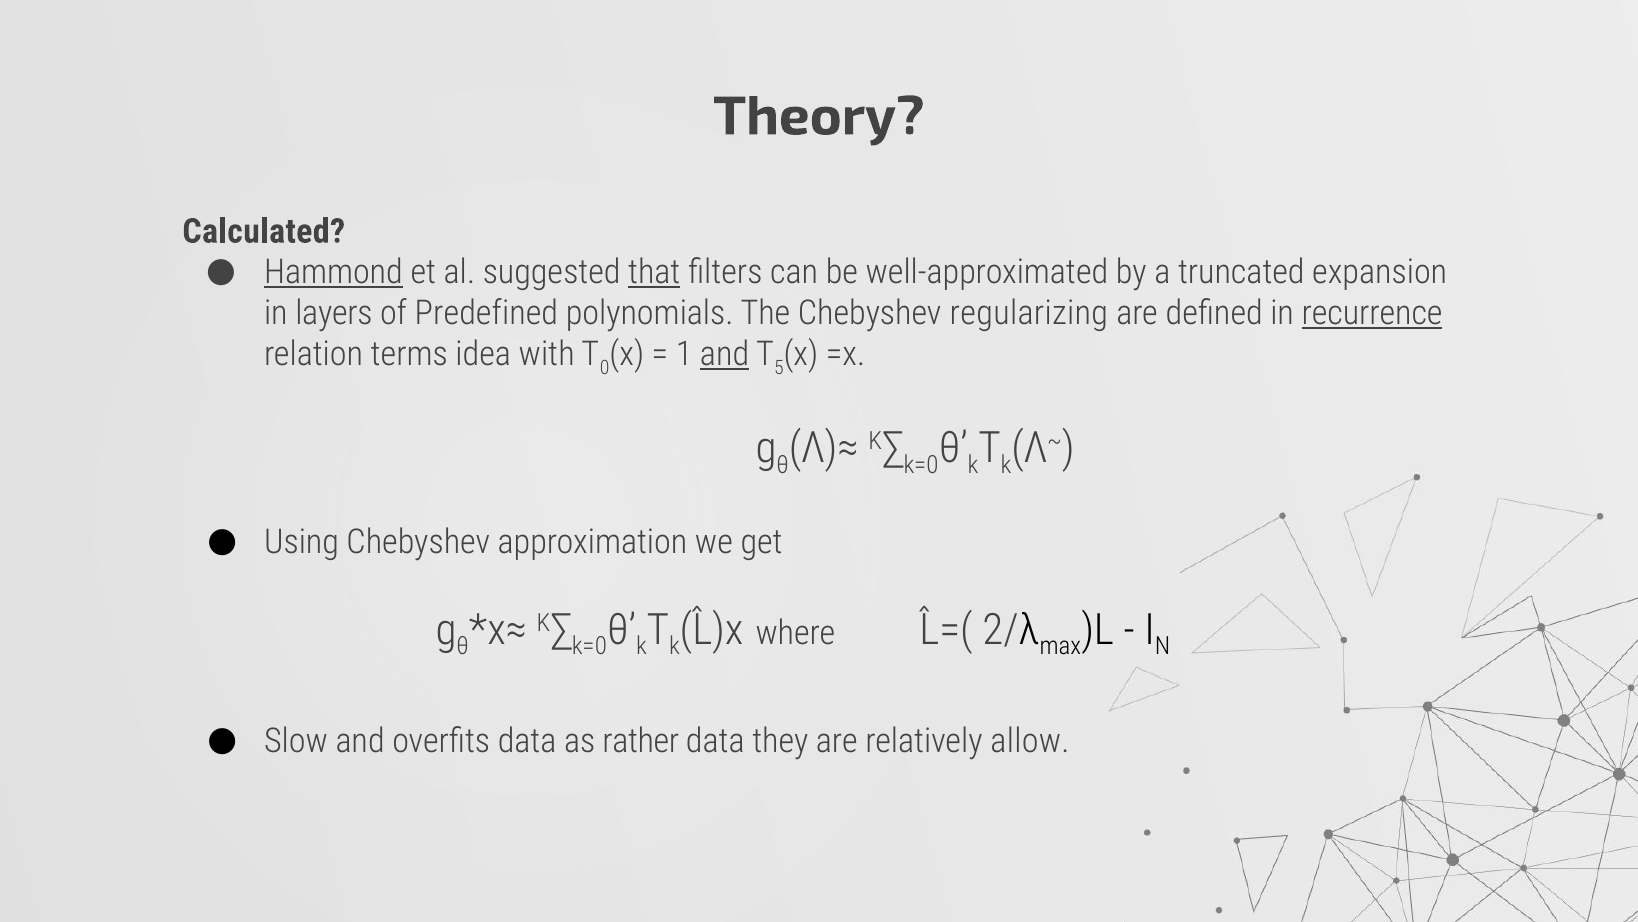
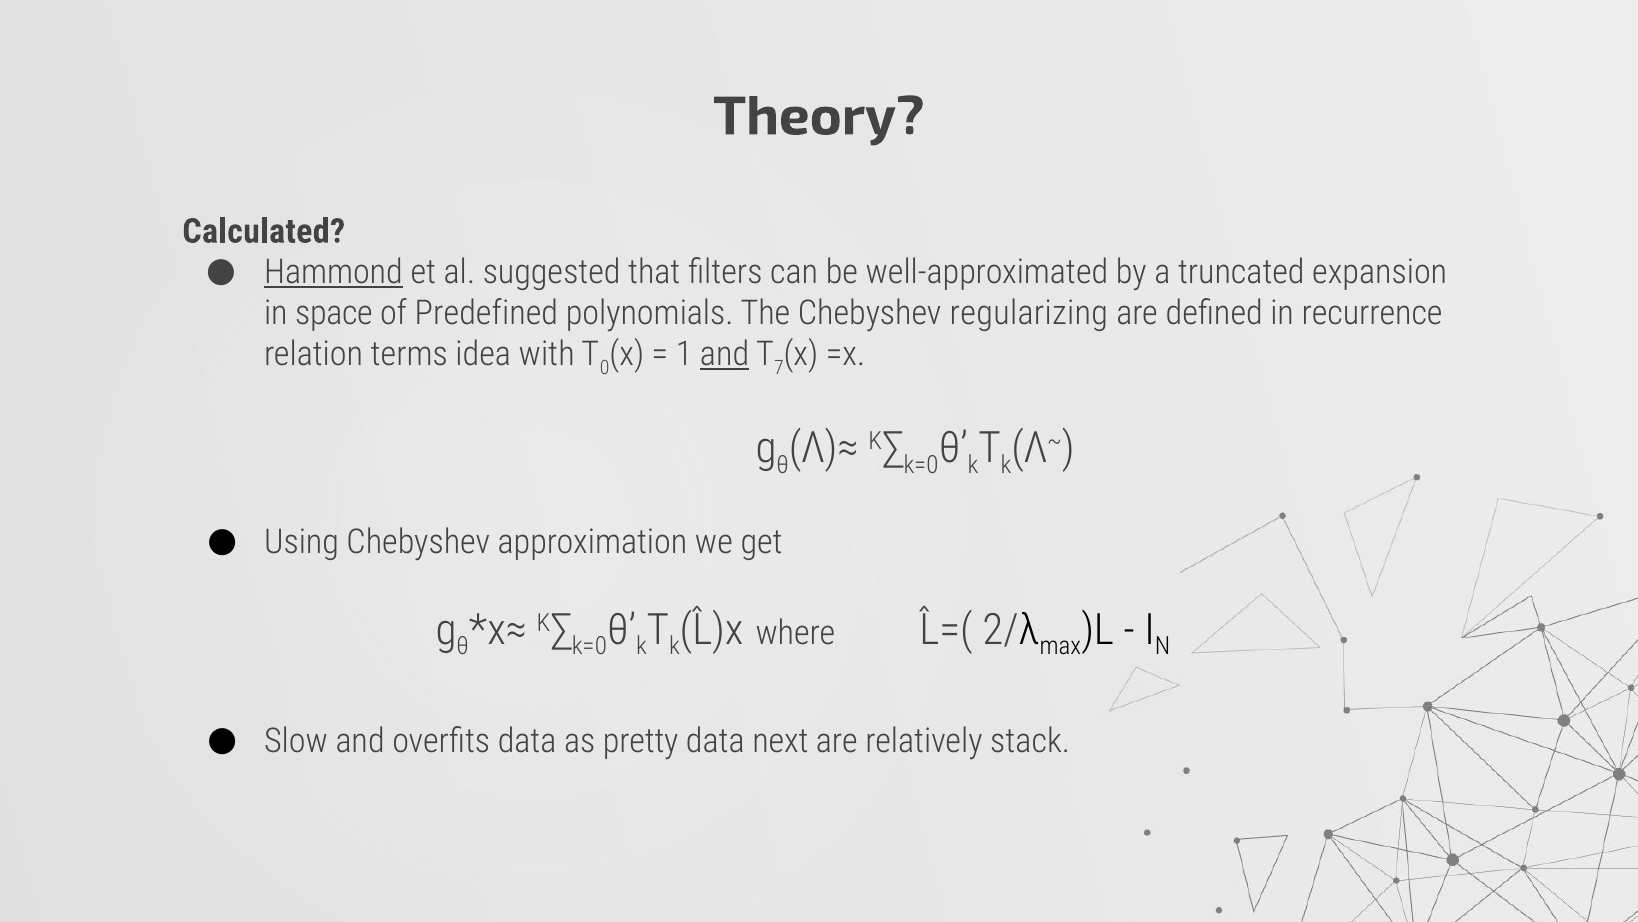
that underline: present -> none (654, 272)
layers: layers -> space (334, 313)
recurrence underline: present -> none (1372, 313)
5: 5 -> 7 (779, 367)
rather: rather -> pretty (641, 741)
they: they -> next (780, 741)
allow: allow -> stack (1030, 741)
